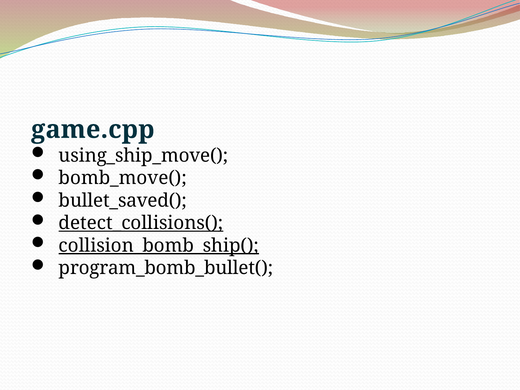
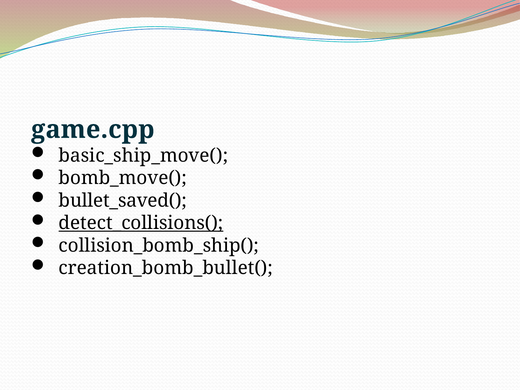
using_ship_move(: using_ship_move( -> basic_ship_move( (143, 156)
collision_bomb_ship( underline: present -> none (159, 246)
program_bomb_bullet(: program_bomb_bullet( -> creation_bomb_bullet( (166, 268)
